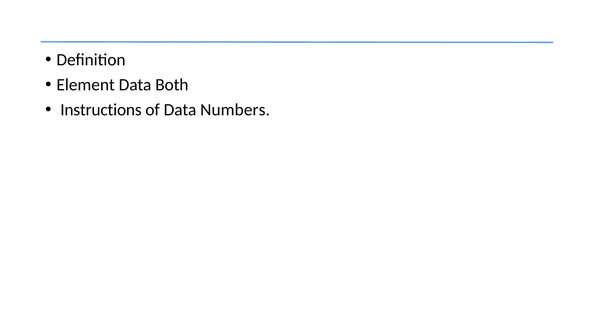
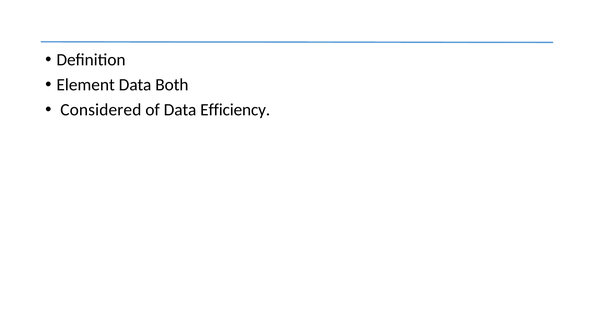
Instructions: Instructions -> Considered (101, 110)
Numbers: Numbers -> Efficiency (235, 110)
